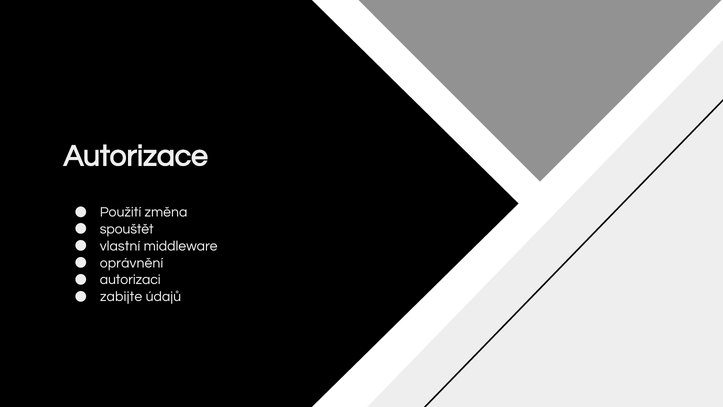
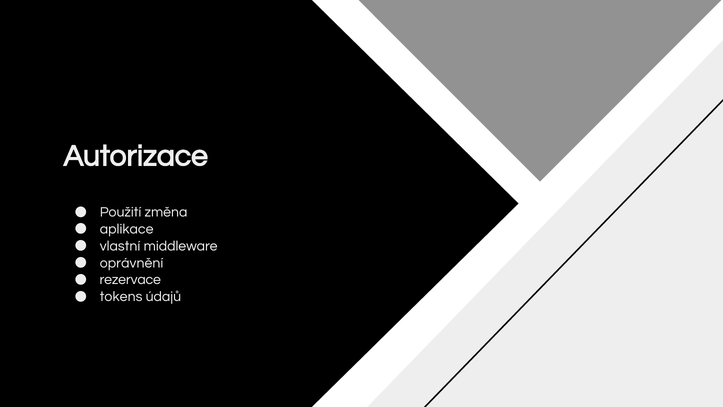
spouštět: spouštět -> aplikace (127, 229)
autorizaci: autorizaci -> rezervace (130, 280)
zabijte: zabijte -> tokens (121, 297)
